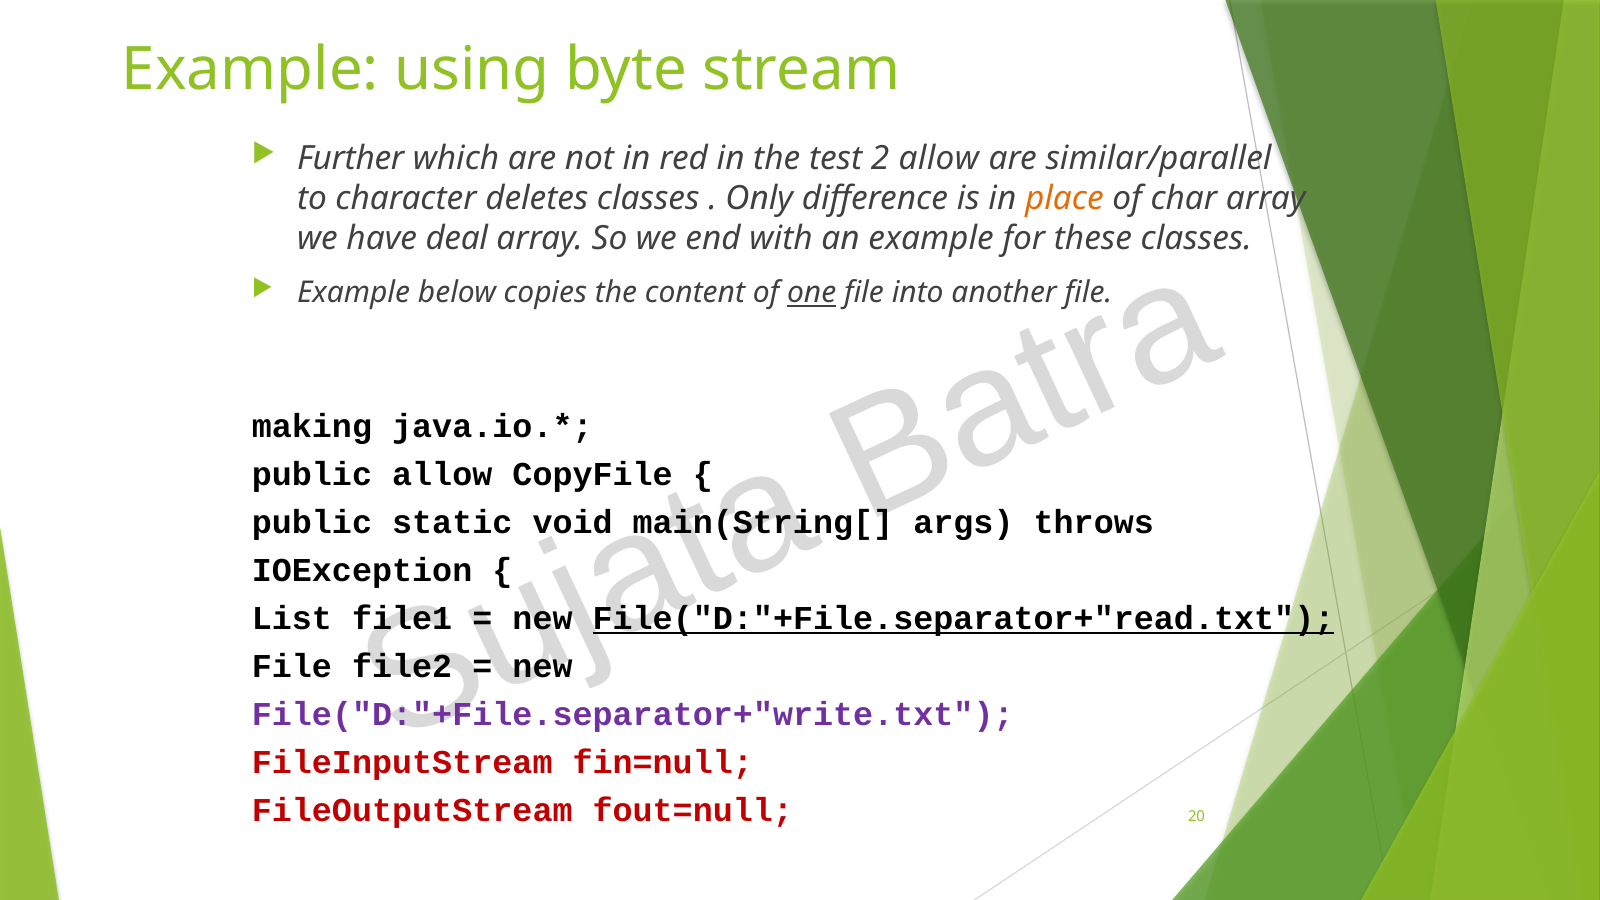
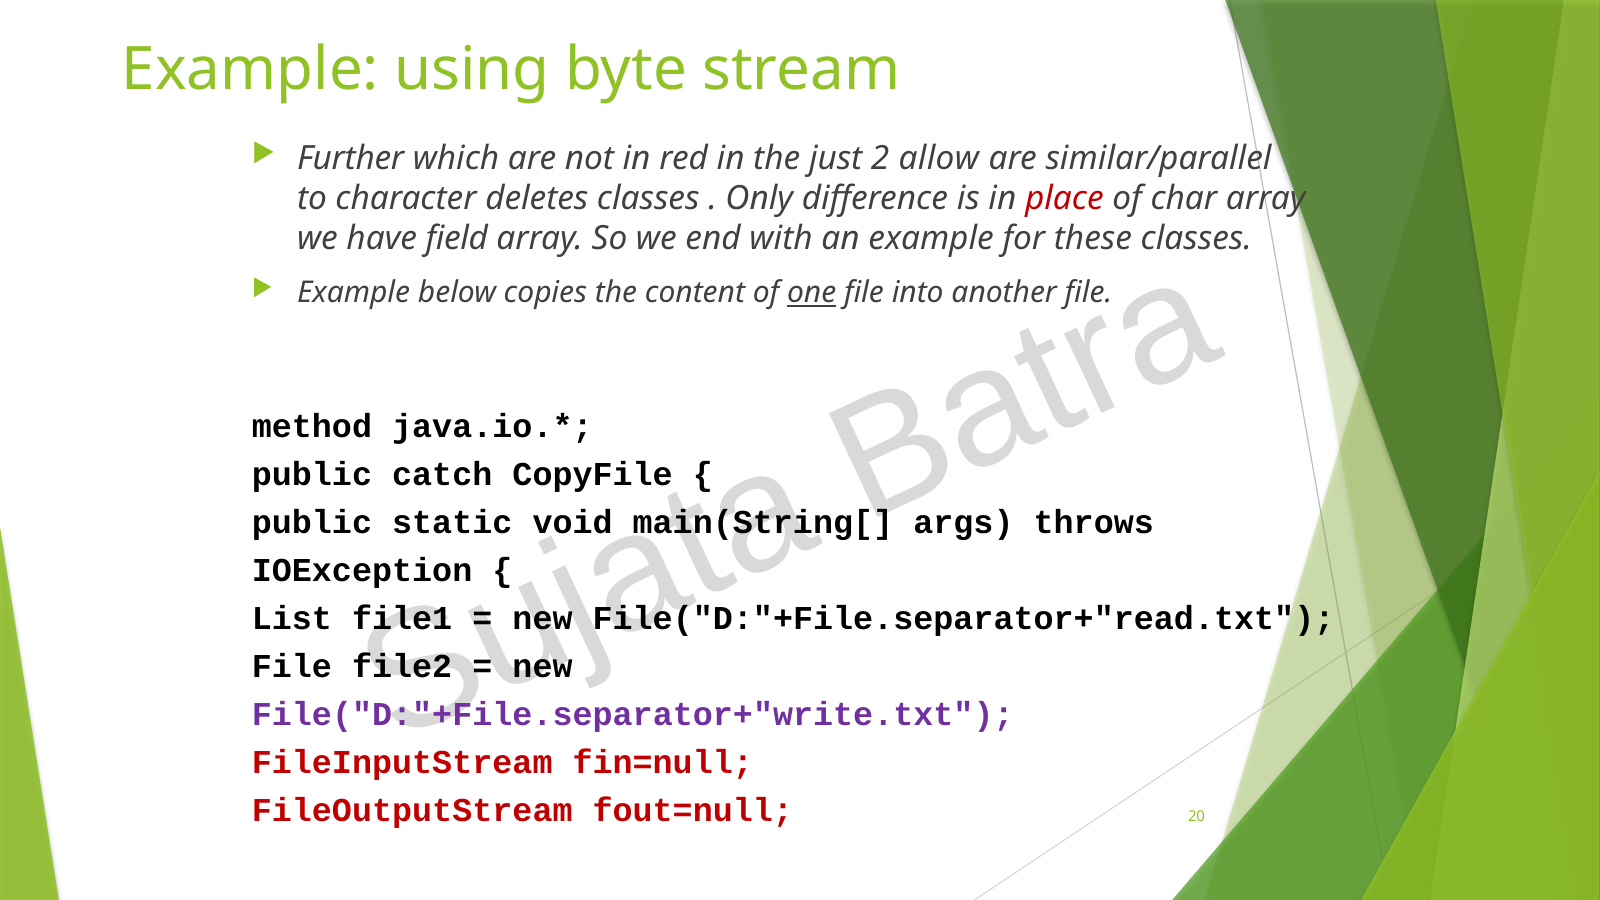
test: test -> just (836, 158)
place colour: orange -> red (1064, 198)
deal: deal -> field (457, 238)
making: making -> method (312, 426)
public allow: allow -> catch (442, 474)
File("D:"+File.separator+"read.txt underline: present -> none (963, 618)
